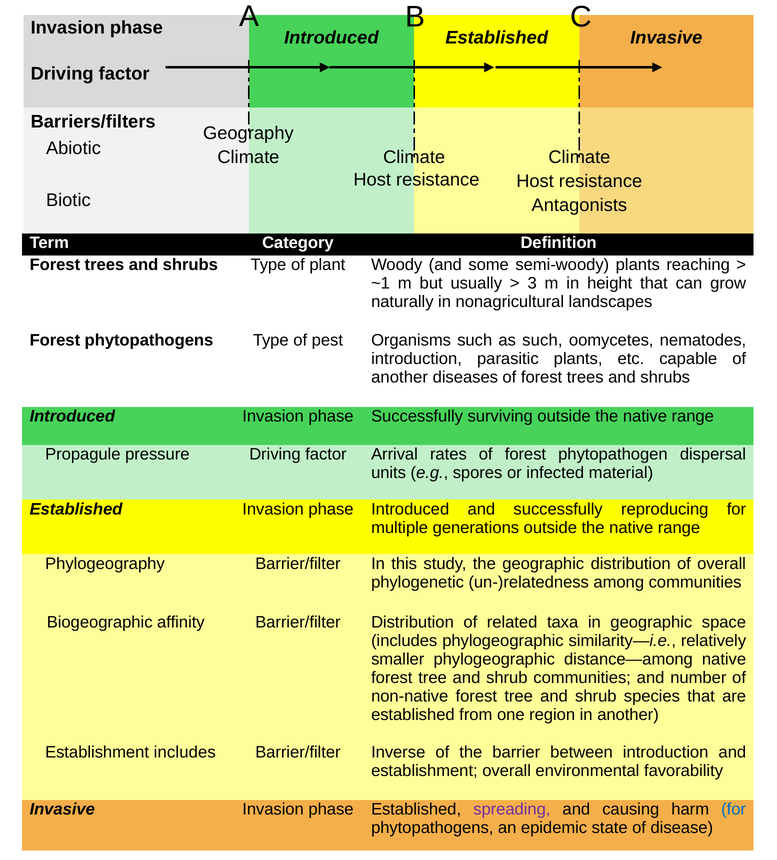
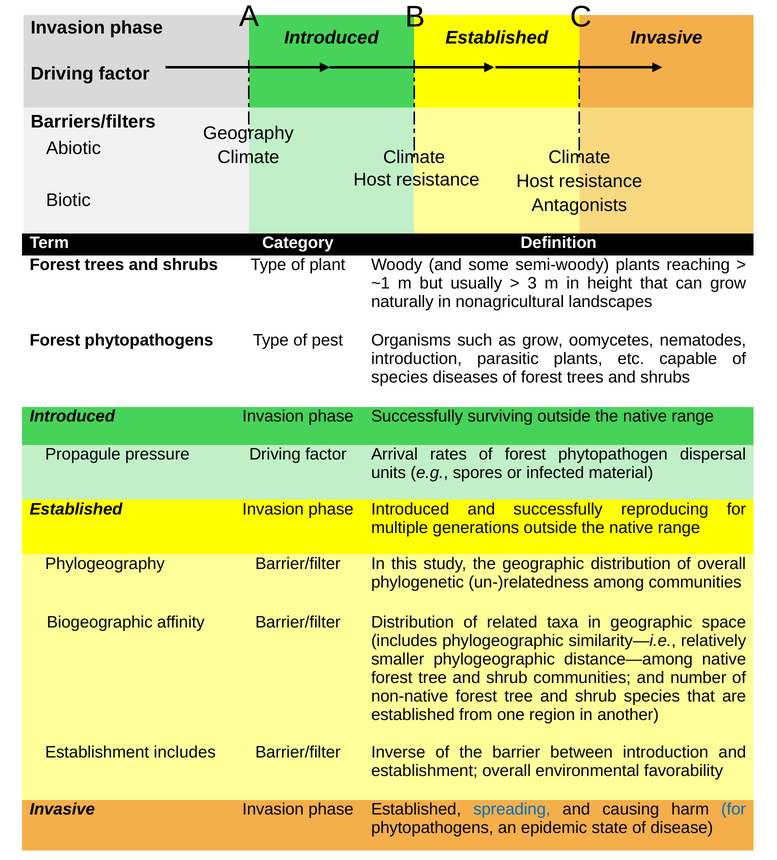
as such: such -> grow (542, 340)
another: another -> species (400, 377)
spreading colour: purple -> blue (512, 810)
